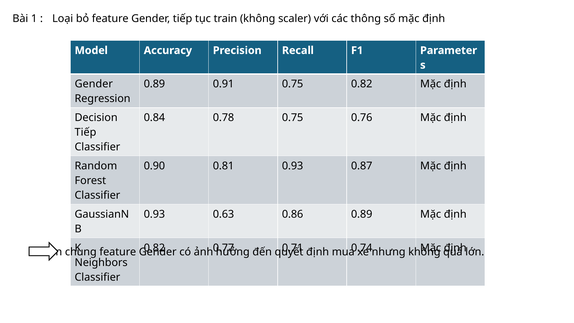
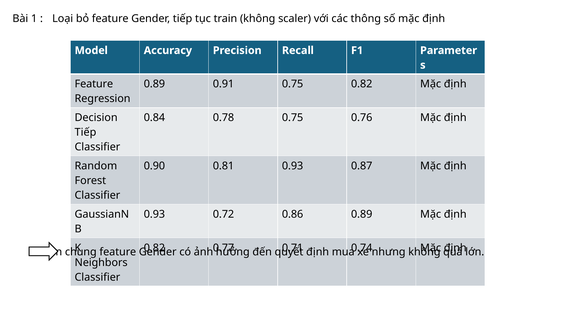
Gender: Gender -> Feature (94, 84)
0.63: 0.63 -> 0.72 (224, 214)
